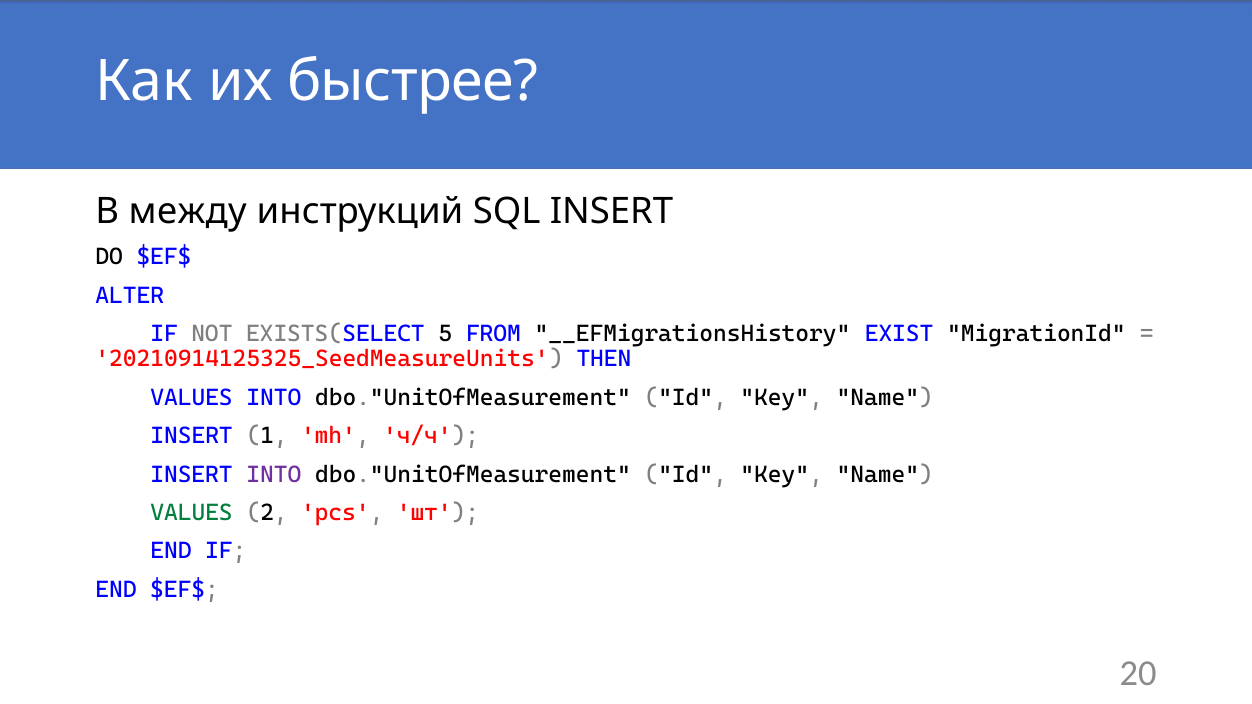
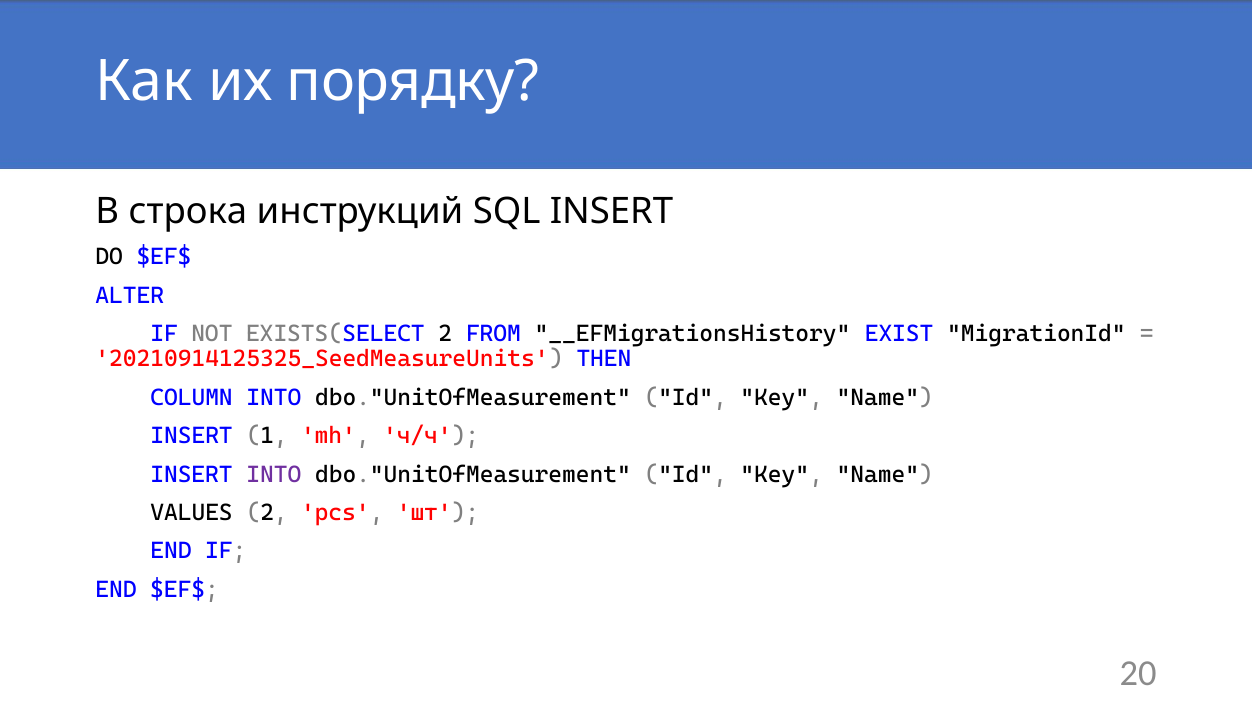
быстрее: быстрее -> порядку (413, 82)
между: между -> строка (188, 212)
EXISTS(SELECT 5: 5 -> 2 (445, 334)
VALUES: VALUES -> COLUMN (192, 398)
VALUES colour: green -> black (192, 513)
